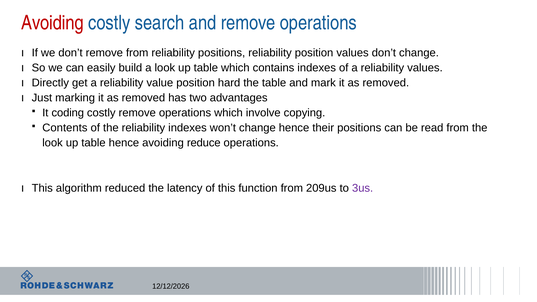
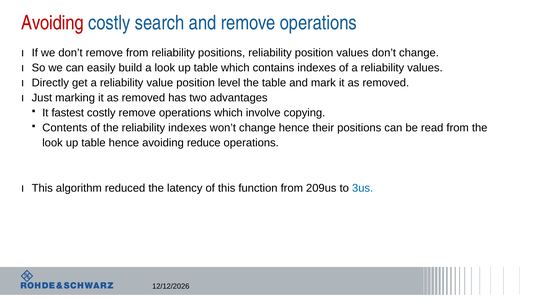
hard: hard -> level (229, 83)
coding: coding -> fastest (68, 113)
3us colour: purple -> blue (363, 188)
